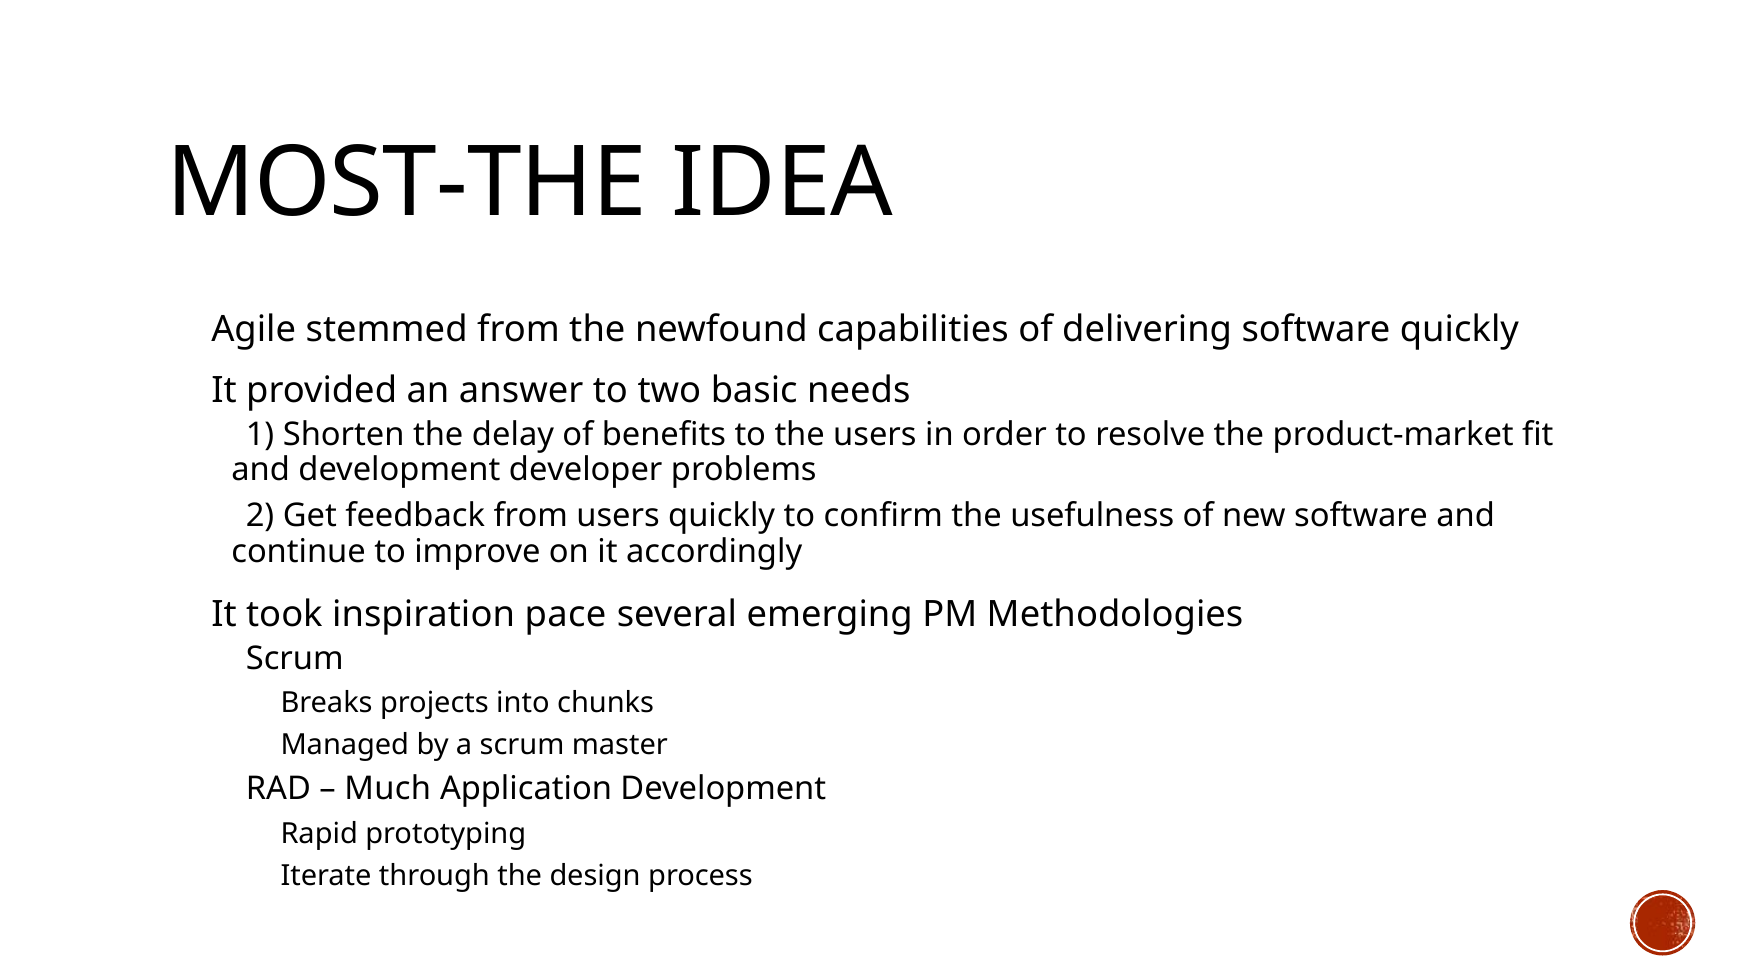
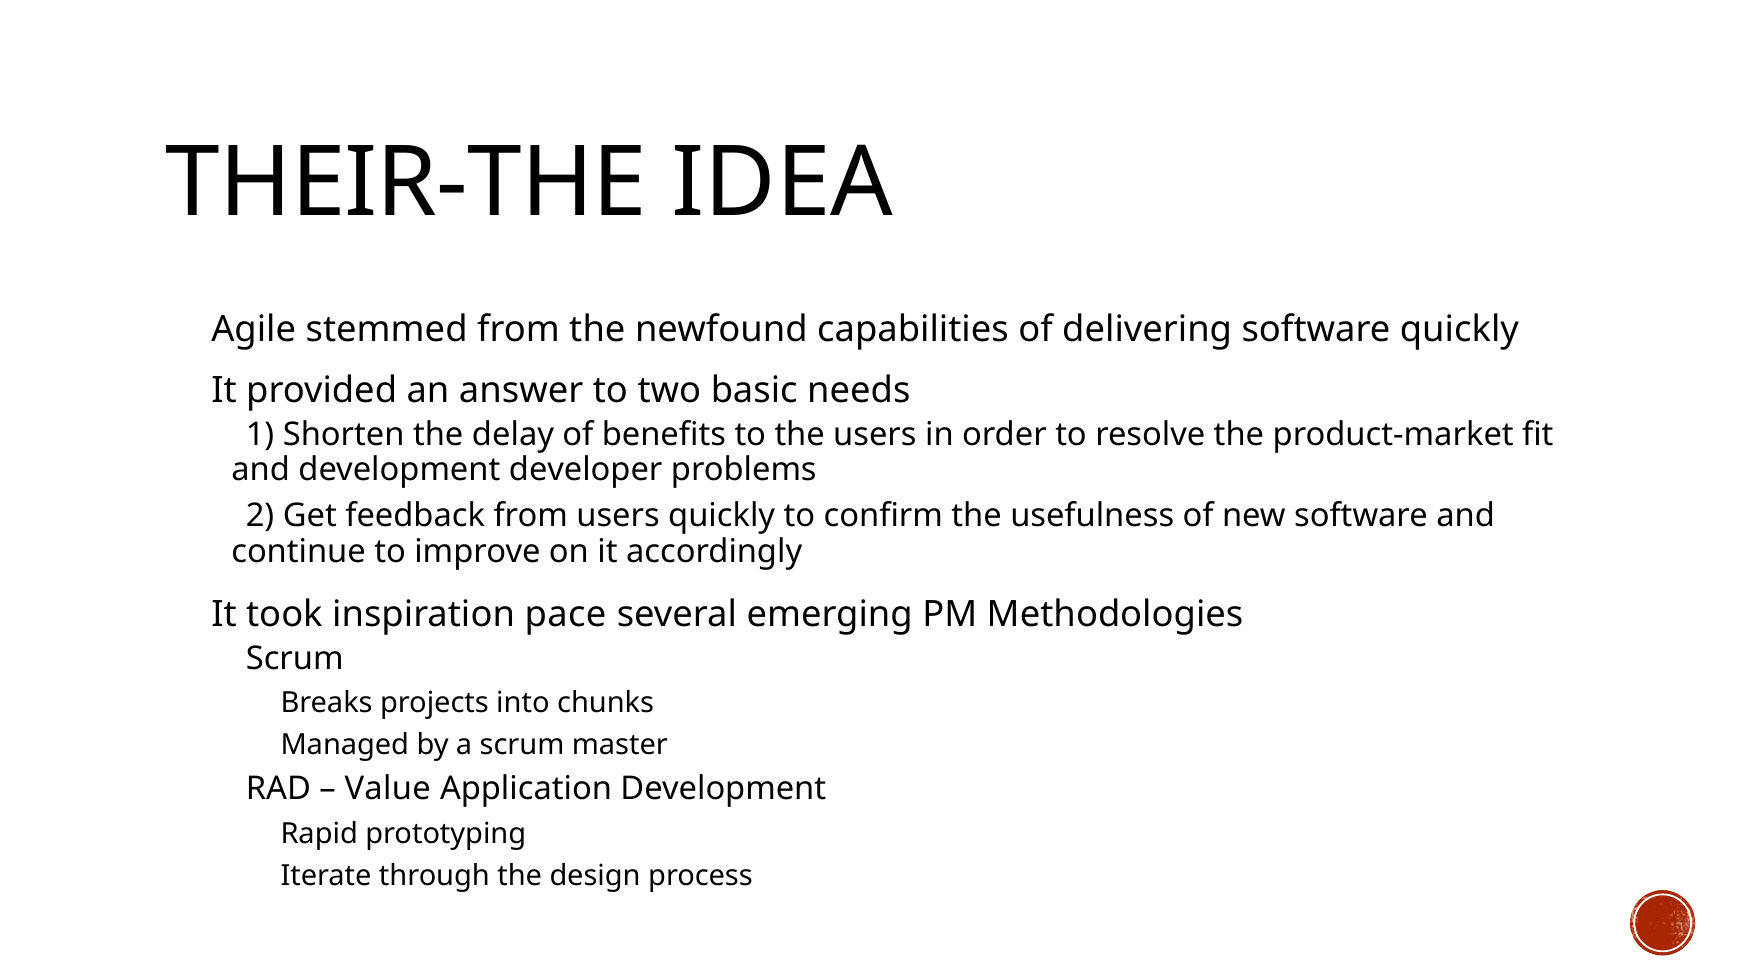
MOST-THE: MOST-THE -> THEIR-THE (407, 184)
Much: Much -> Value (388, 790)
